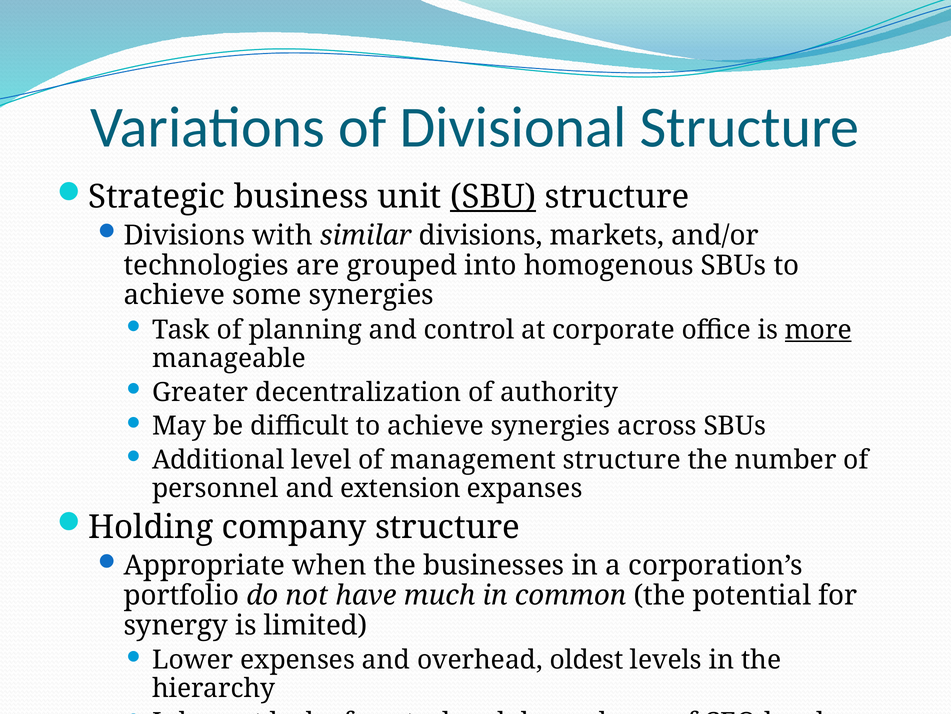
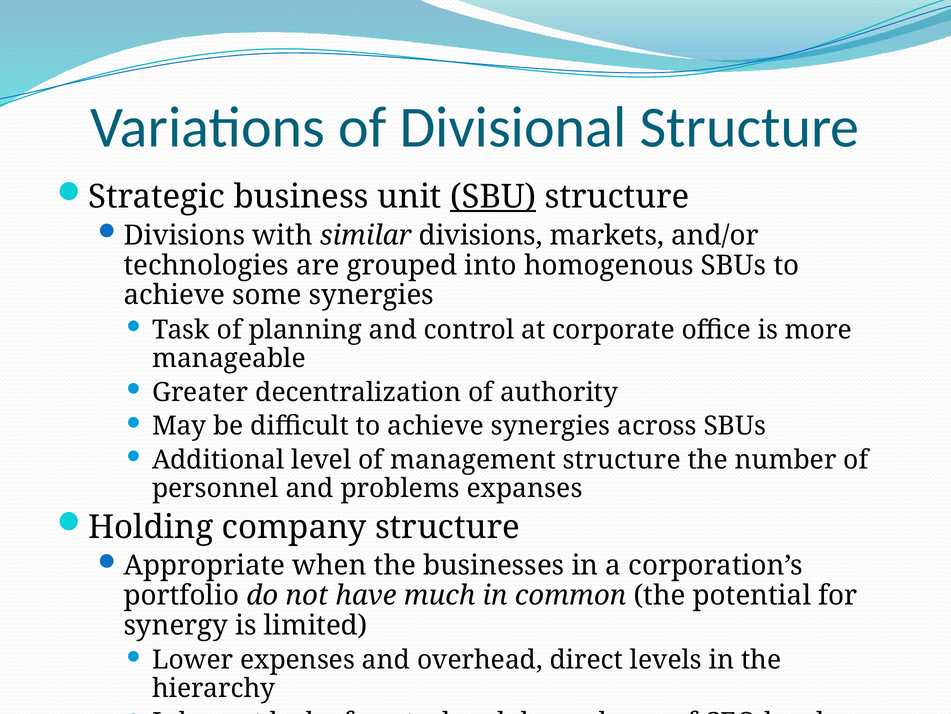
more underline: present -> none (818, 330)
extension: extension -> problems (400, 488)
oldest: oldest -> direct (586, 659)
